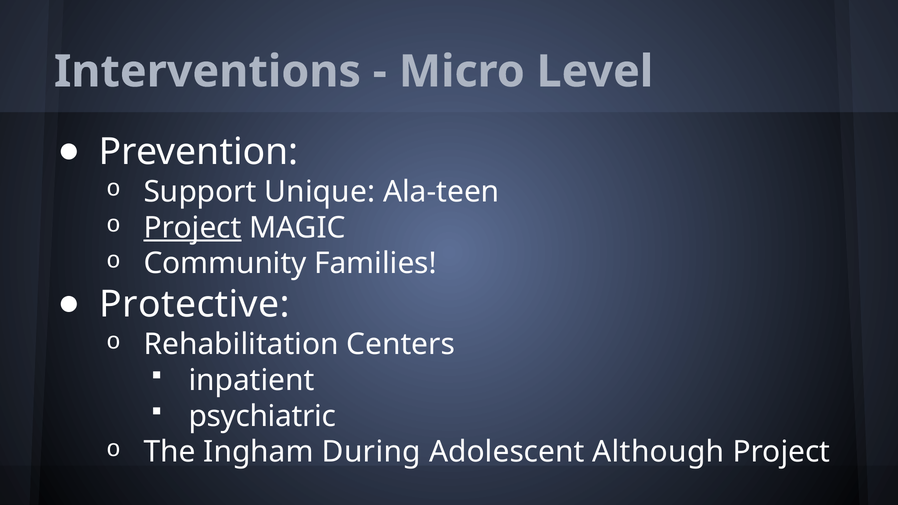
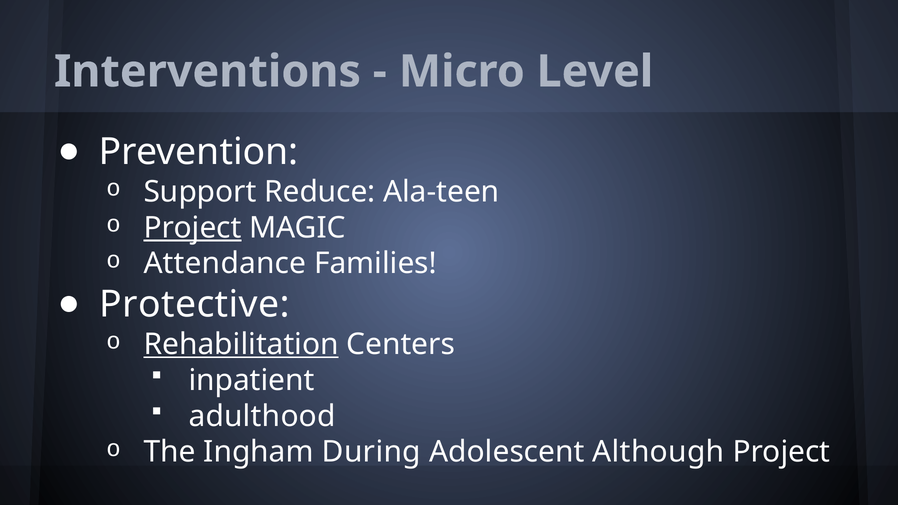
Unique: Unique -> Reduce (320, 192)
Community: Community -> Attendance (225, 264)
Rehabilitation underline: none -> present (241, 344)
psychiatric: psychiatric -> adulthood (262, 416)
